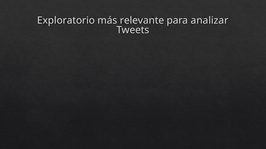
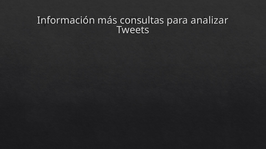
Exploratorio: Exploratorio -> Información (66, 21)
relevante: relevante -> consultas (142, 21)
